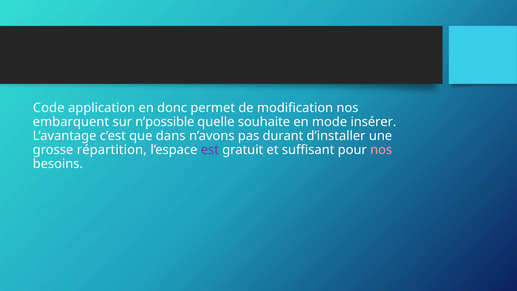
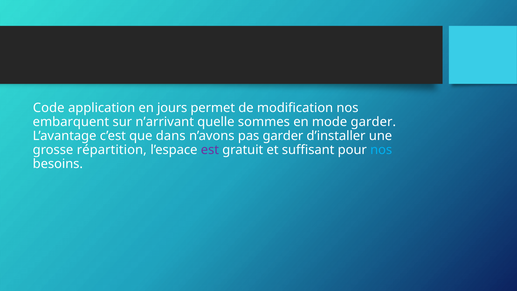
donc: donc -> jours (172, 108)
n’possible: n’possible -> n’arrivant (165, 122)
souhaite: souhaite -> sommes (264, 122)
mode insérer: insérer -> garder (373, 122)
pas durant: durant -> garder (283, 136)
nos colour: pink -> light blue (381, 150)
